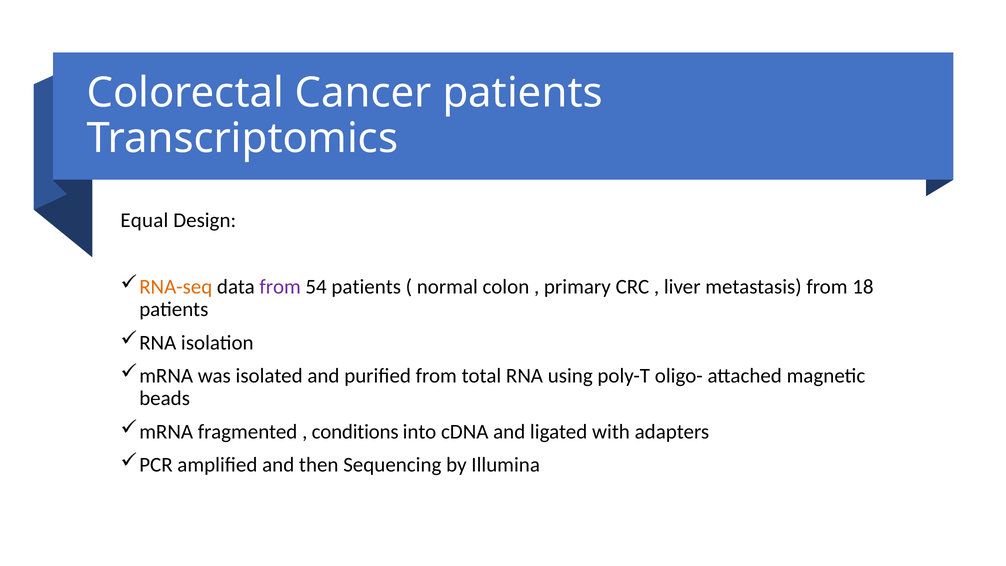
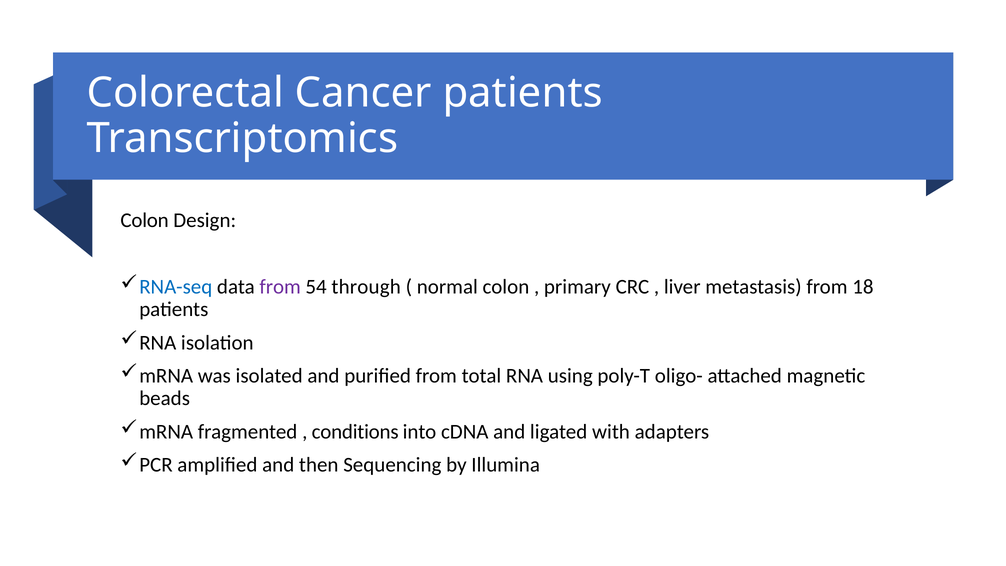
Equal: Equal -> Colon (145, 220)
RNA-seq colour: orange -> blue (176, 287)
54 patients: patients -> through (366, 287)
